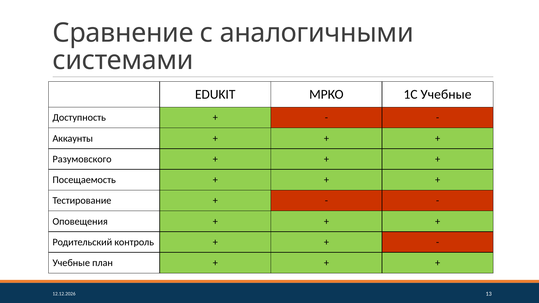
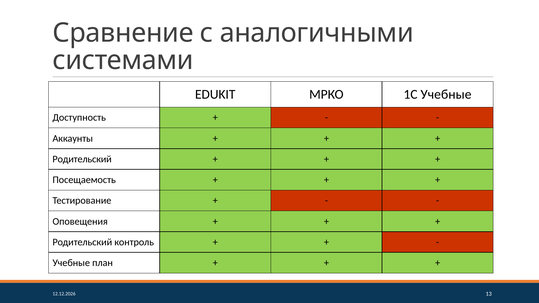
Разумовского: Разумовского -> Родительский (82, 159)
